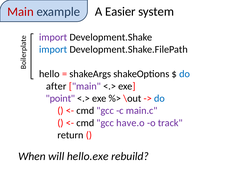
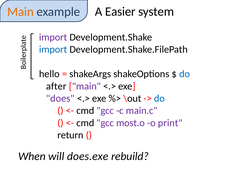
Main colour: red -> orange (20, 12)
point: point -> does (60, 98)
have.o: have.o -> most.o (131, 123)
track: track -> print (170, 123)
hello.exe: hello.exe -> does.exe (88, 156)
